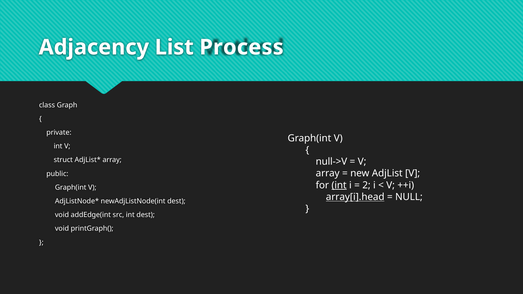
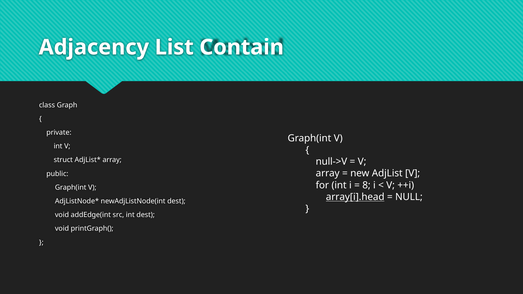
Process: Process -> Contain (242, 47)
int underline: present -> none (339, 185)
2: 2 -> 8 (366, 185)
